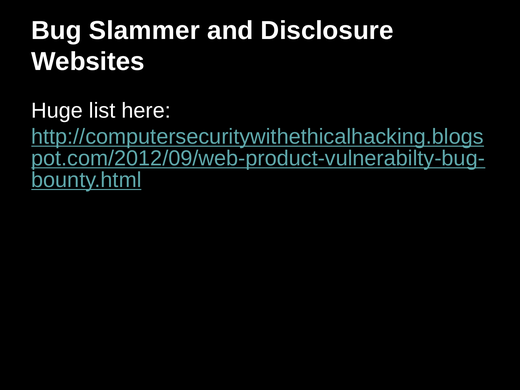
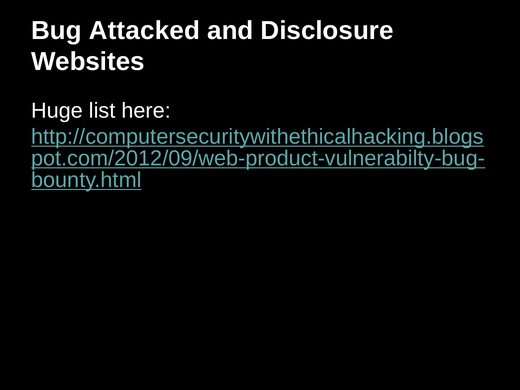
Slammer: Slammer -> Attacked (144, 30)
